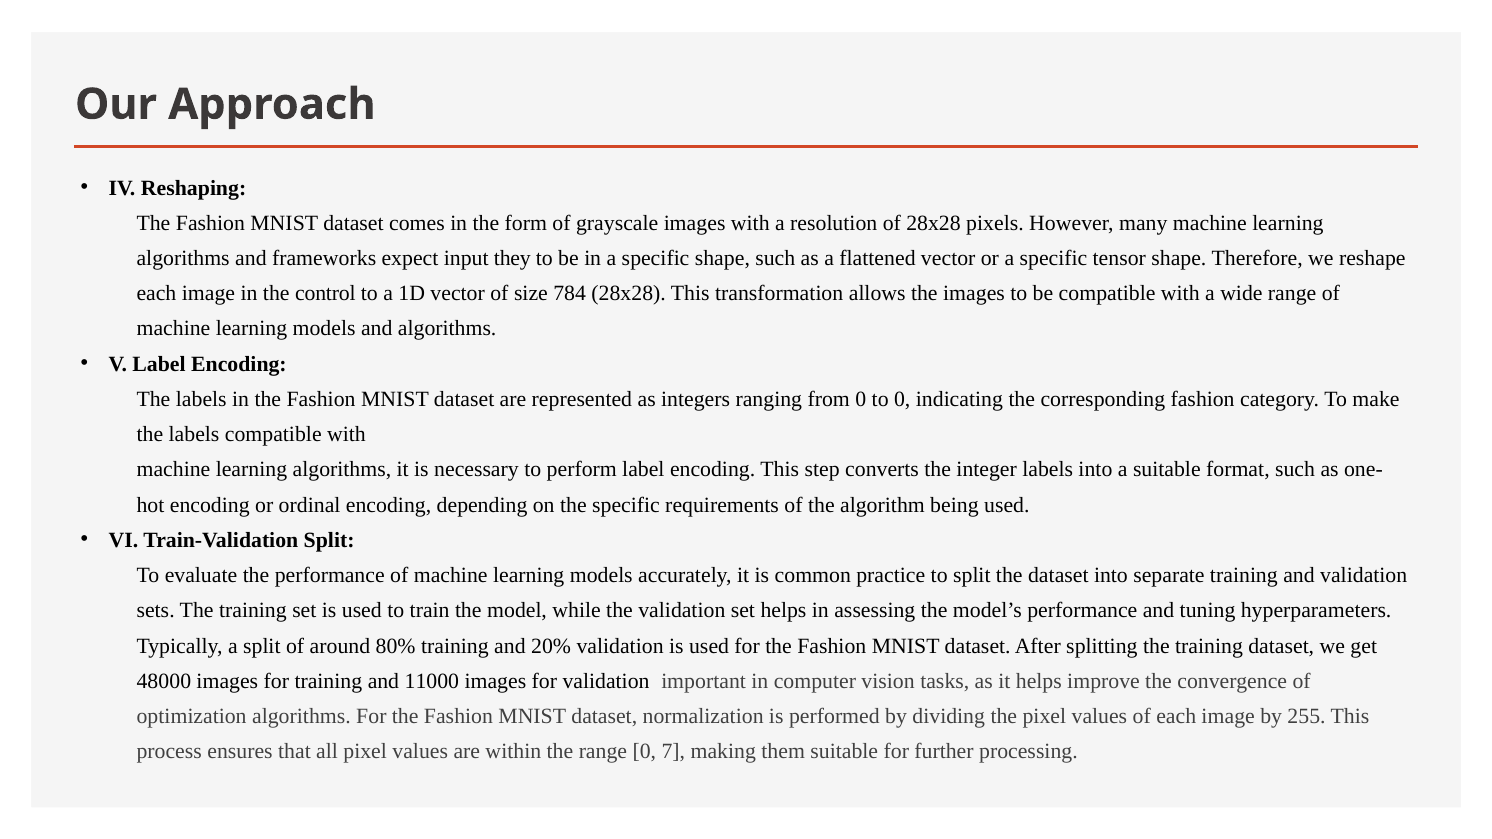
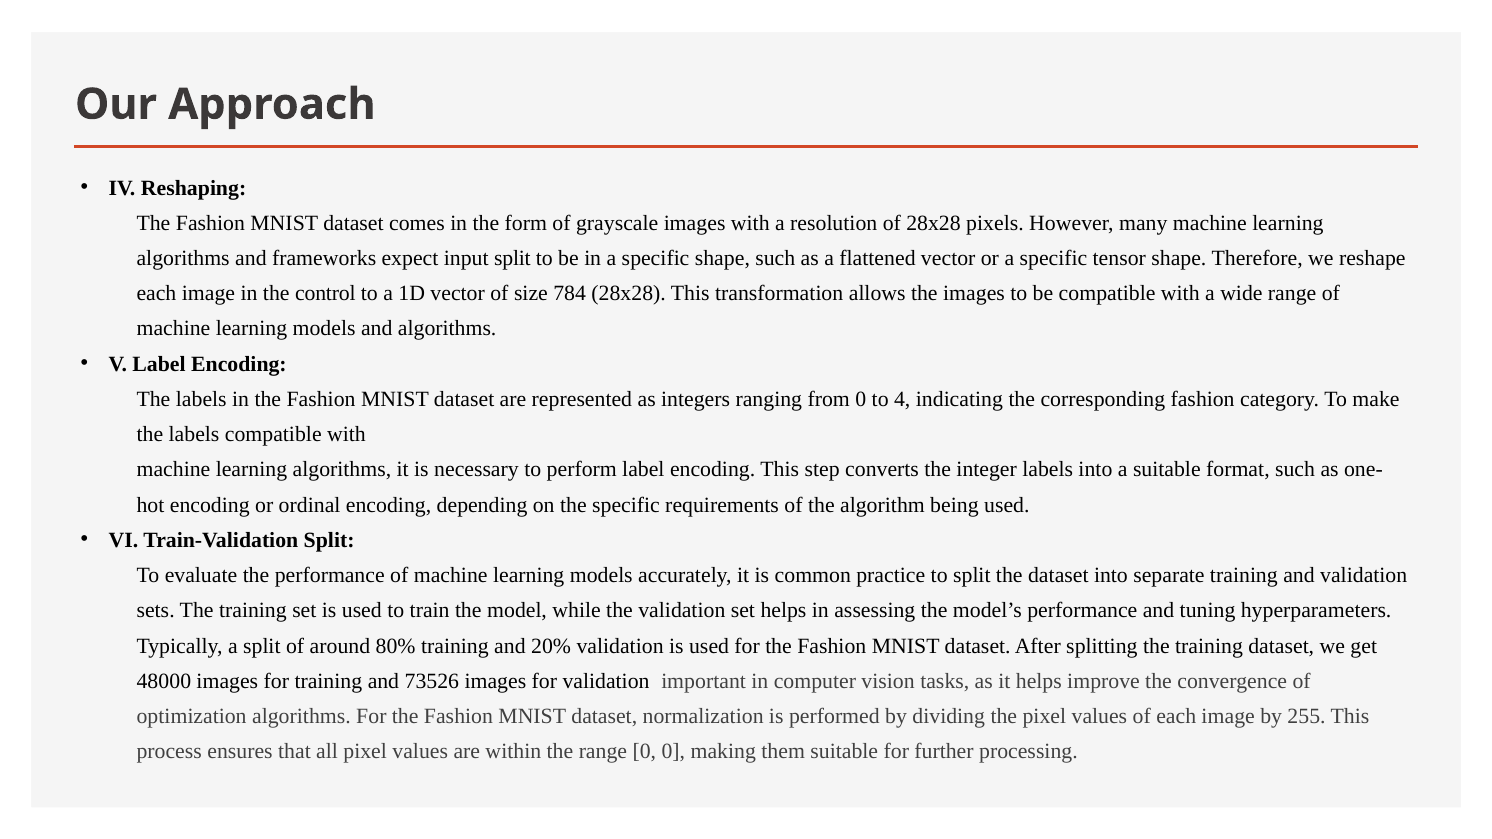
input they: they -> split (512, 258)
to 0: 0 -> 4 (902, 399)
11000: 11000 -> 73526 (432, 681)
0 7: 7 -> 0 (673, 752)
